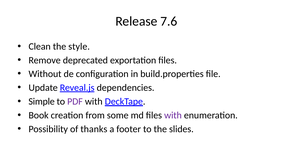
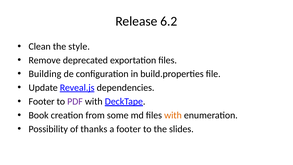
7.6: 7.6 -> 6.2 (169, 21)
Without: Without -> Building (45, 74)
Simple: Simple -> Footer (42, 101)
with colour: purple -> orange (173, 115)
